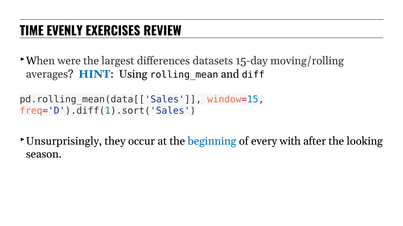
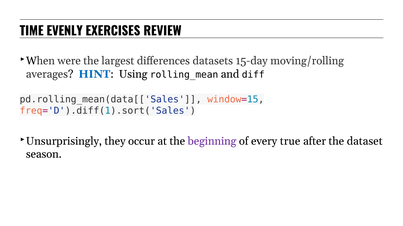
beginning colour: blue -> purple (212, 141)
with: with -> true (290, 141)
looking: looking -> dataset (365, 141)
